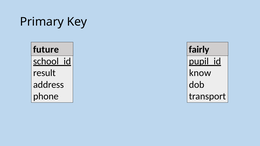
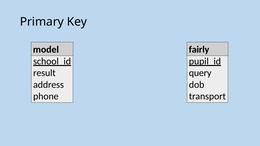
future: future -> model (46, 50)
know: know -> query (200, 73)
